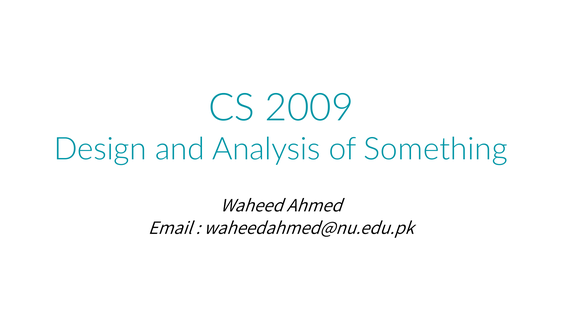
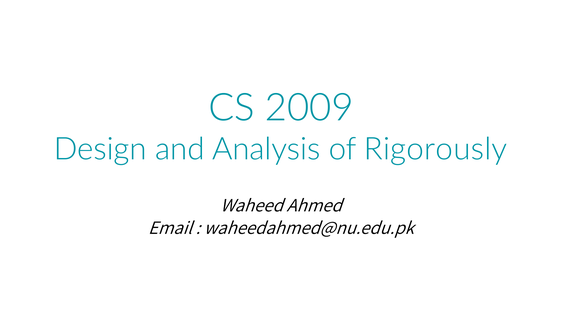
Something: Something -> Rigorously (436, 149)
